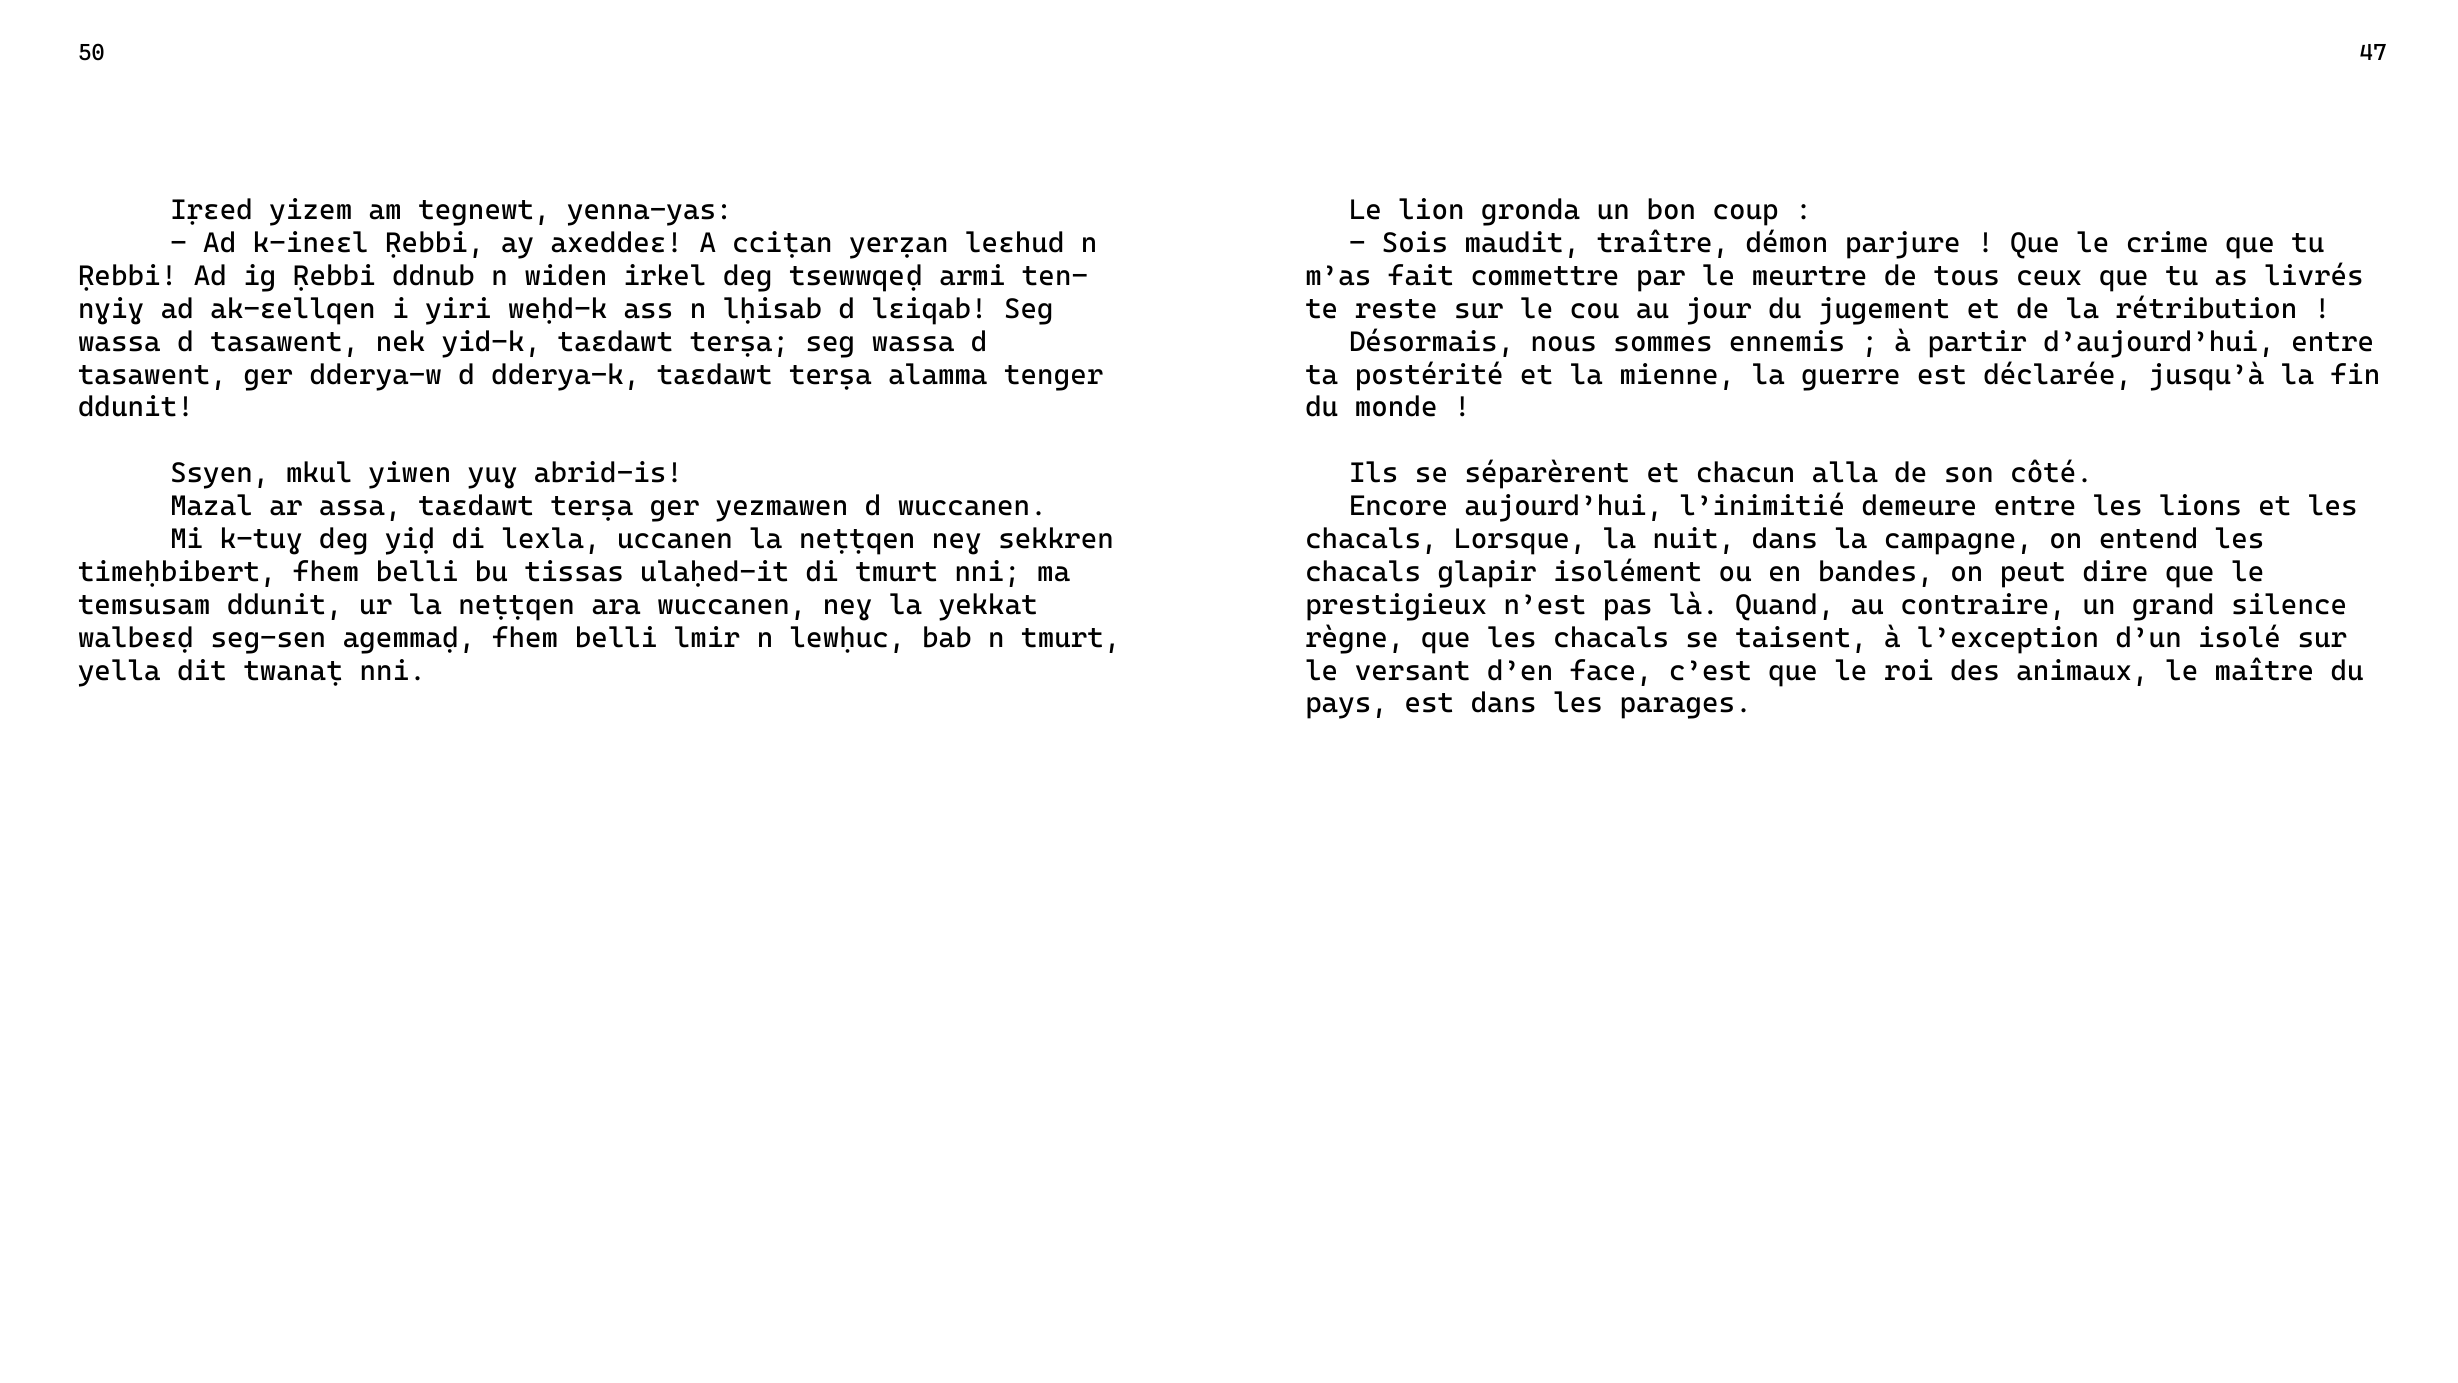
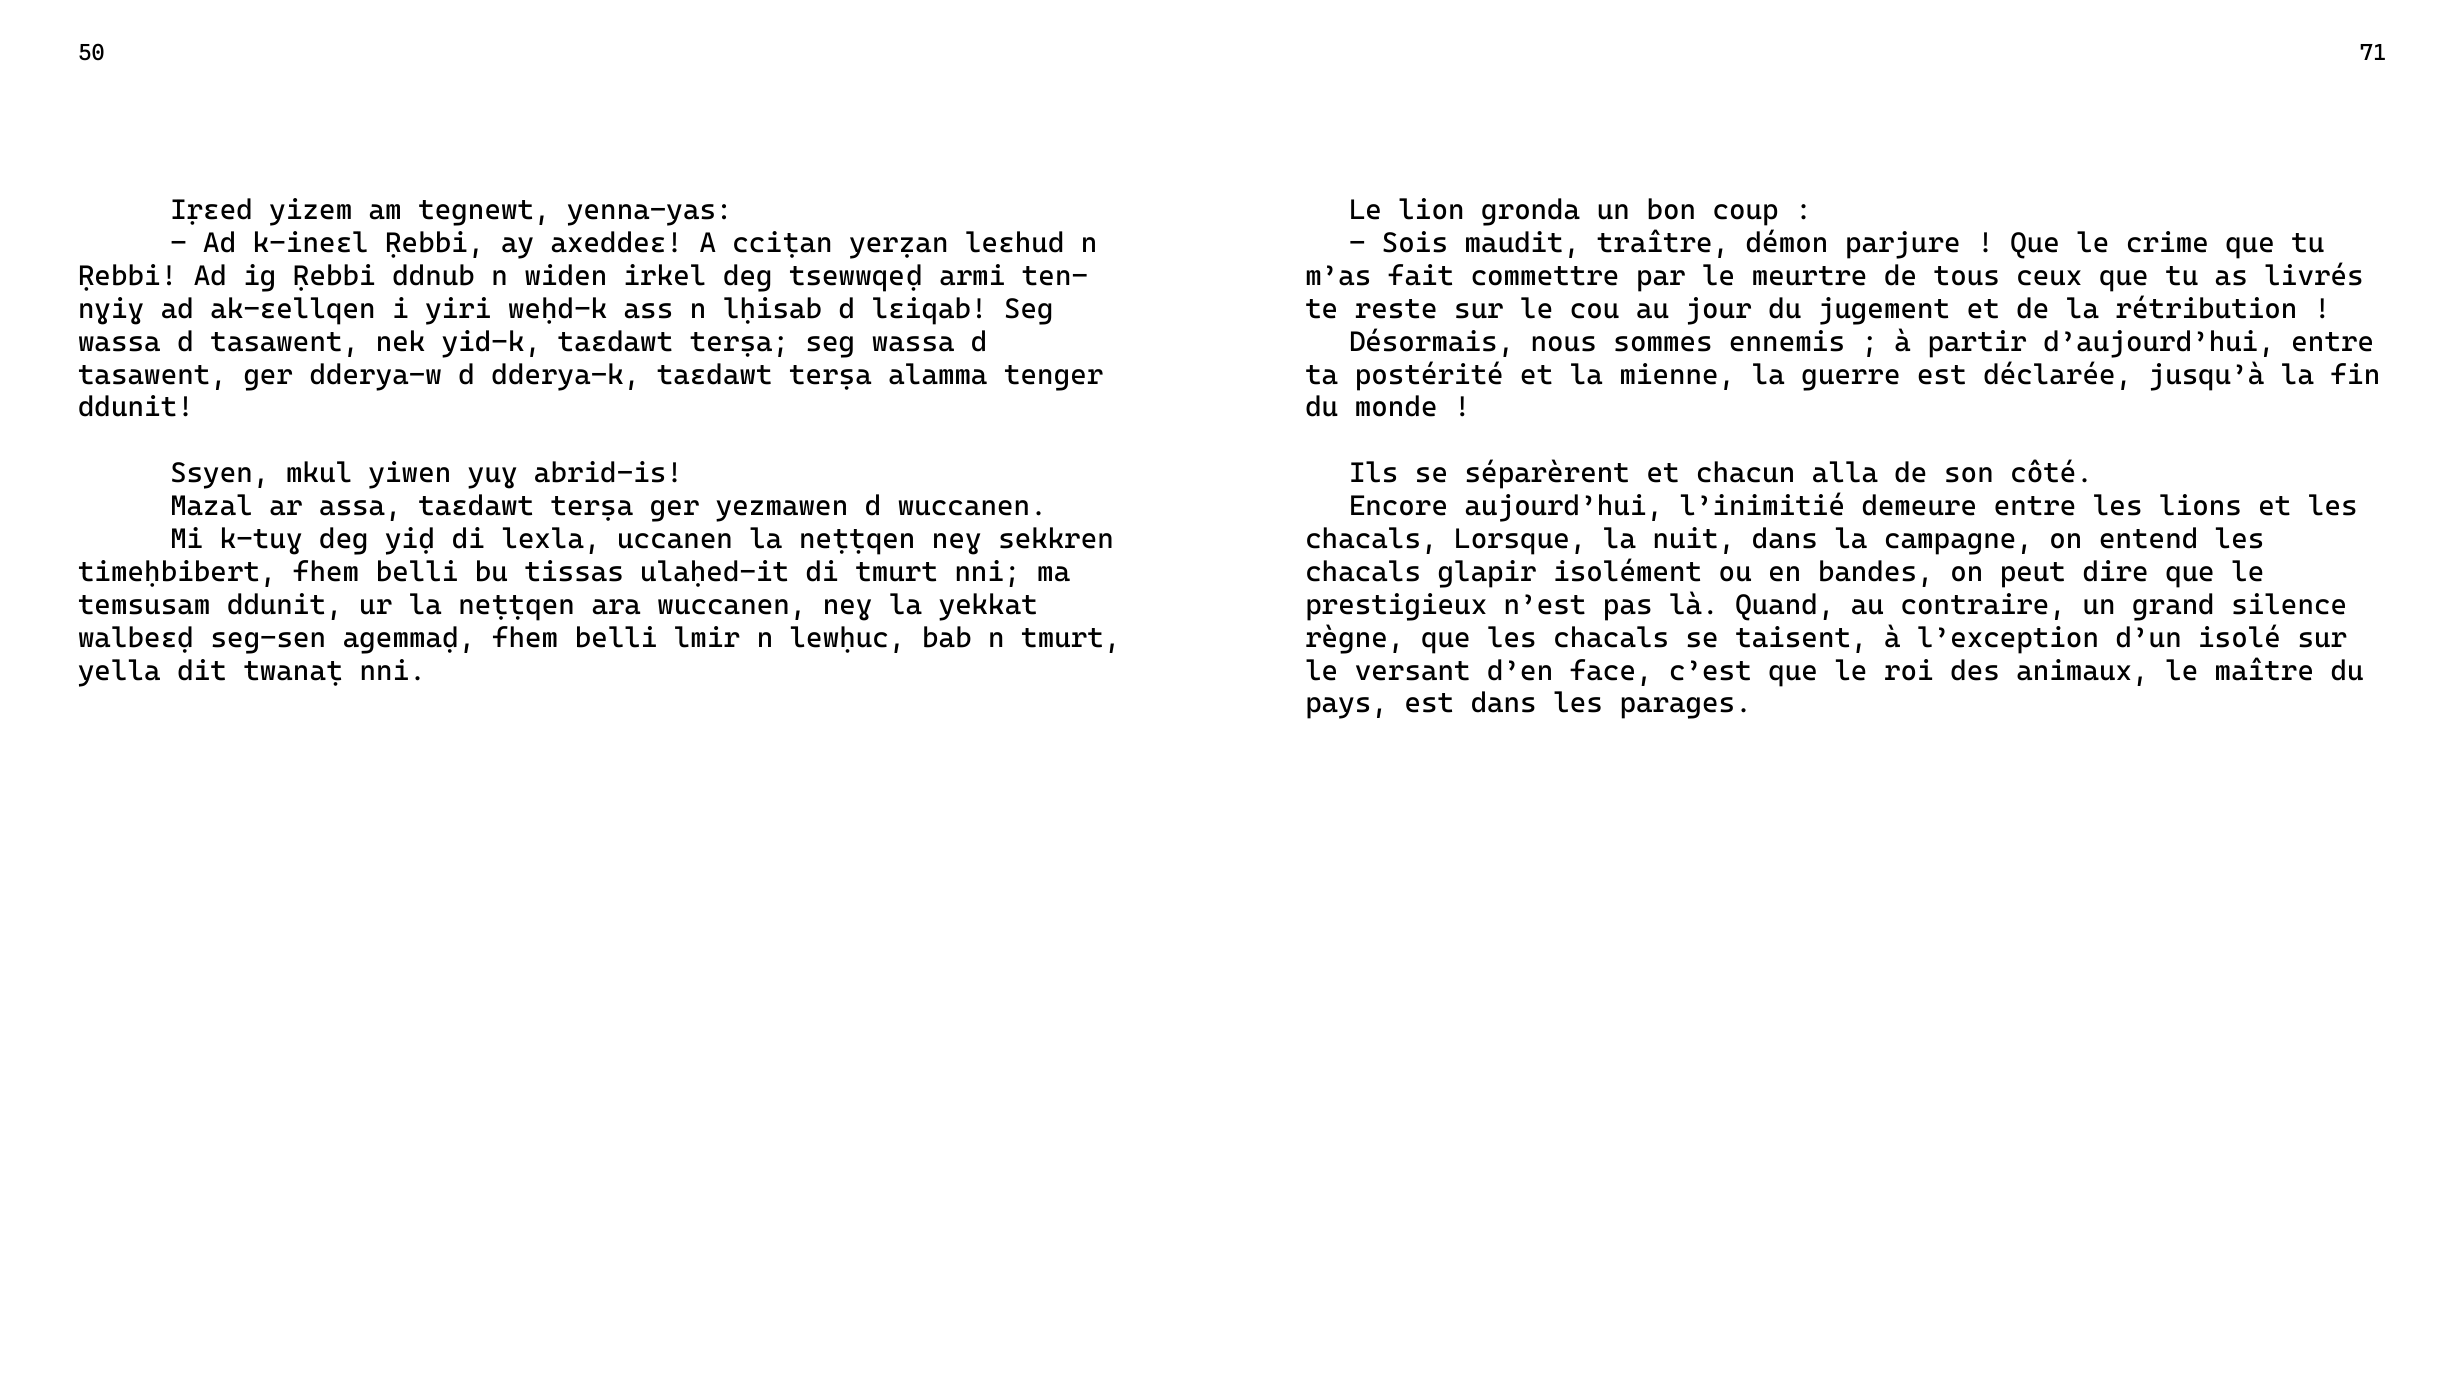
47: 47 -> 71 (2373, 53)
